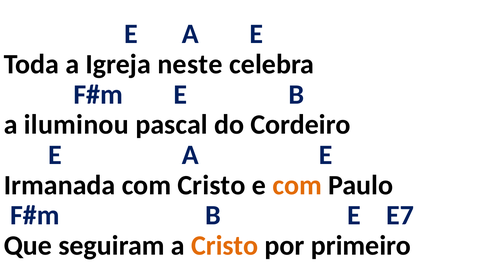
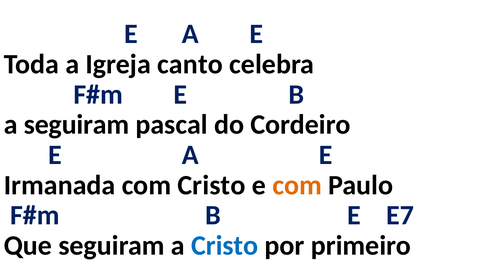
neste: neste -> canto (190, 64)
a iluminou: iluminou -> seguiram (77, 125)
Cristo colour: orange -> blue (225, 246)
